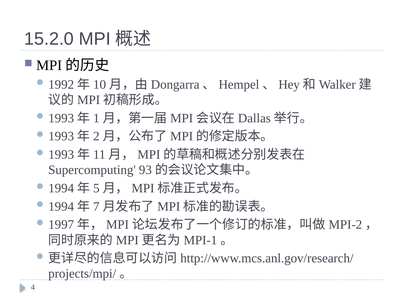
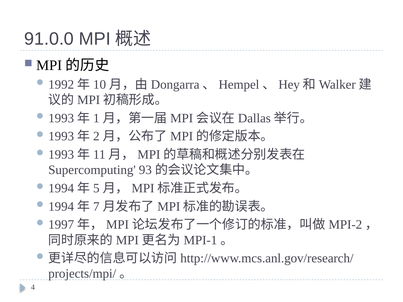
15.2.0: 15.2.0 -> 91.0.0 (49, 39)
